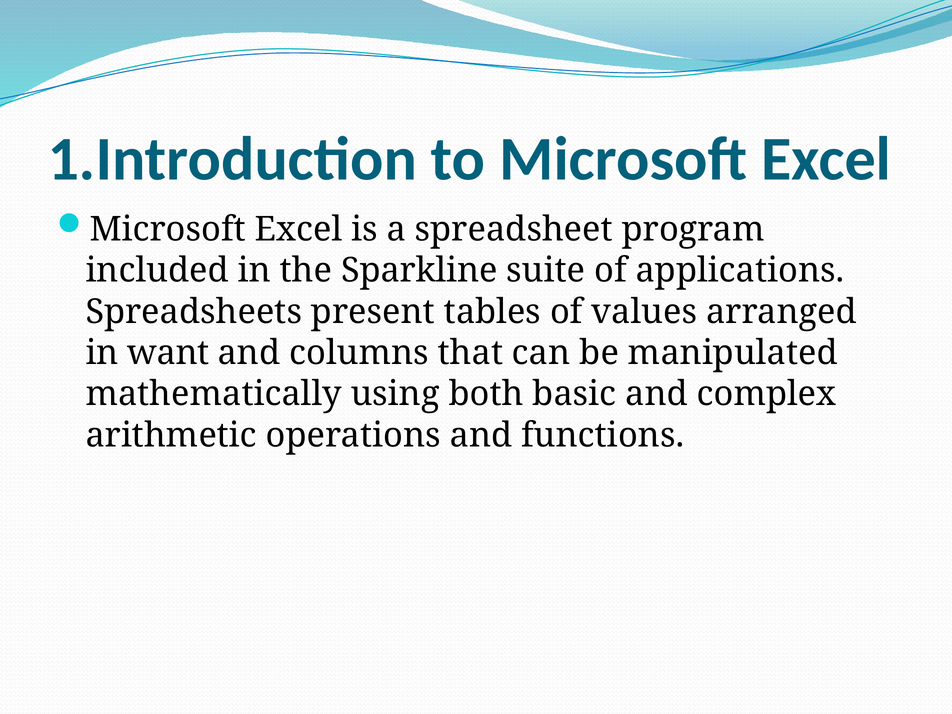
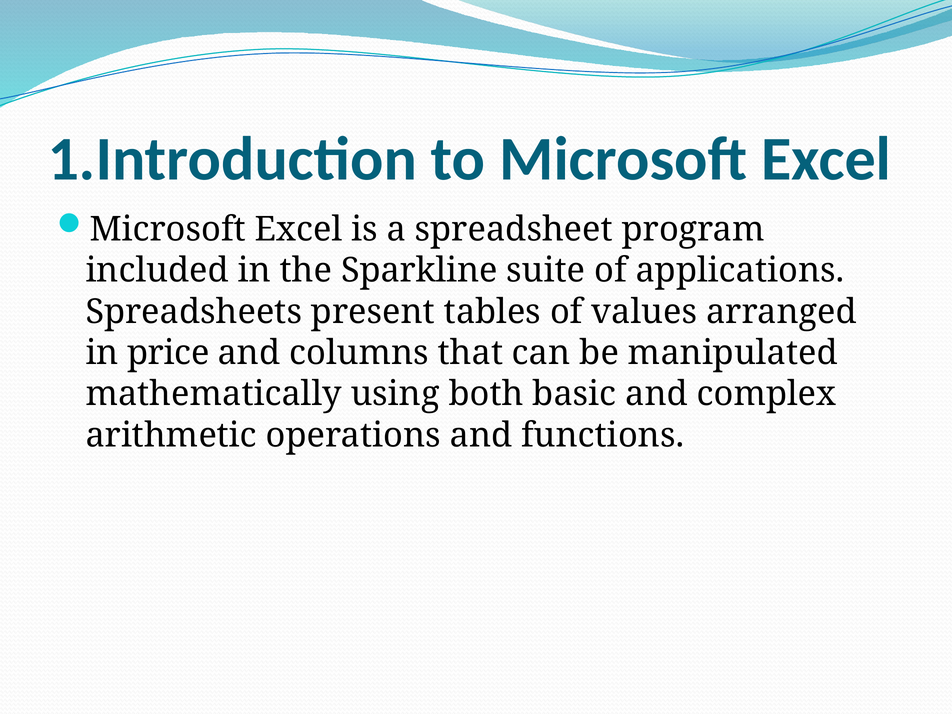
want: want -> price (168, 353)
